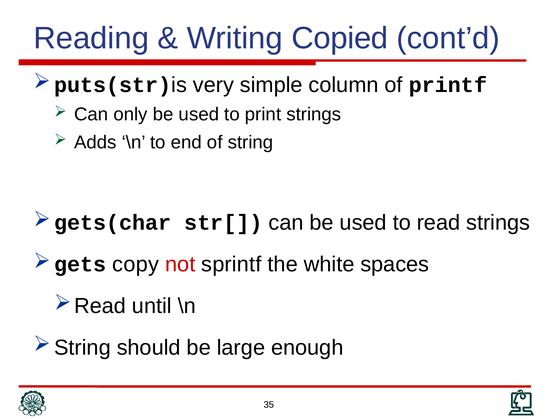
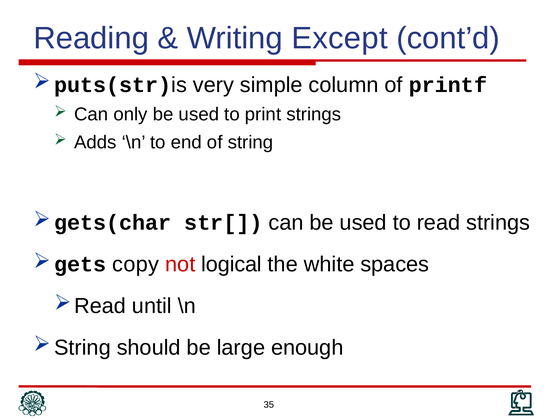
Copied: Copied -> Except (340, 38)
sprintf: sprintf -> logical (232, 265)
